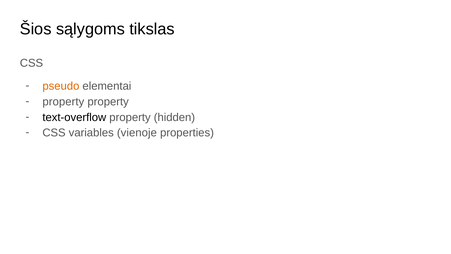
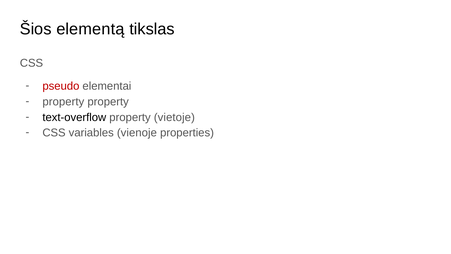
sąlygoms: sąlygoms -> elementą (90, 29)
pseudo colour: orange -> red (61, 86)
hidden: hidden -> vietoje (174, 117)
